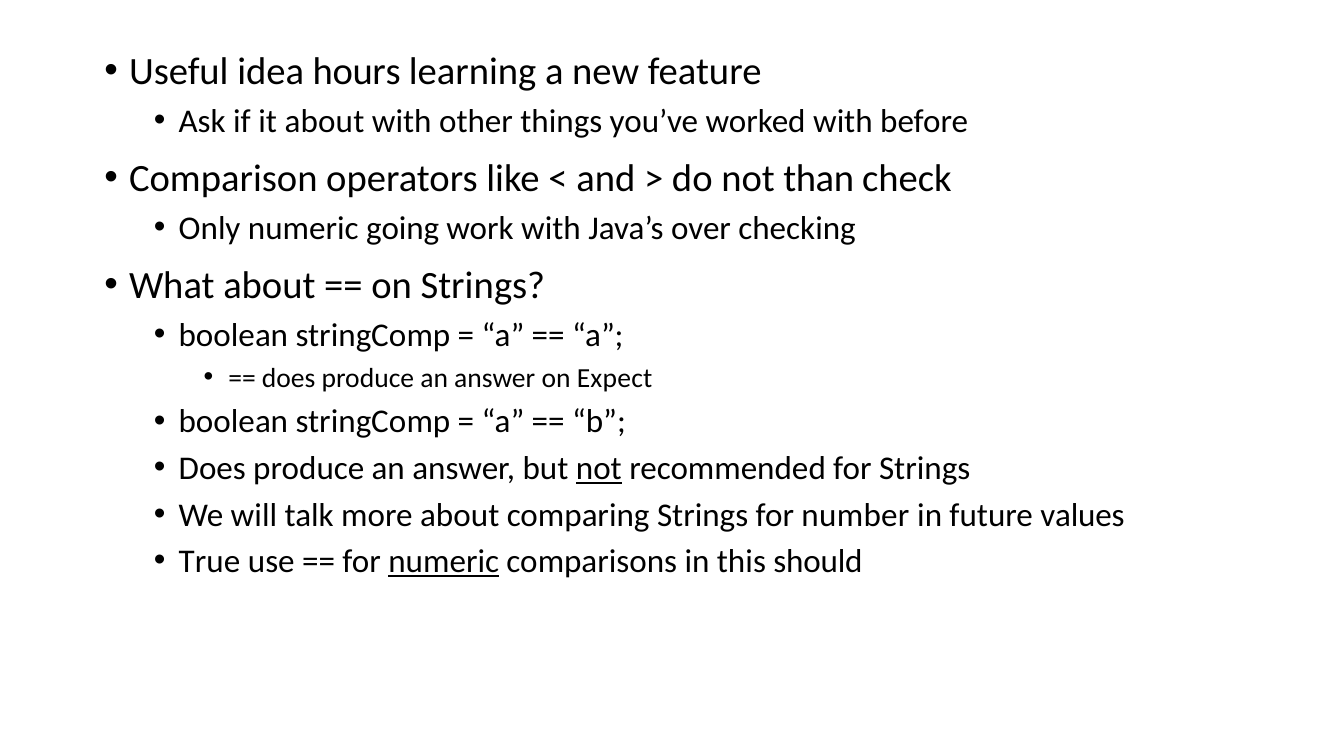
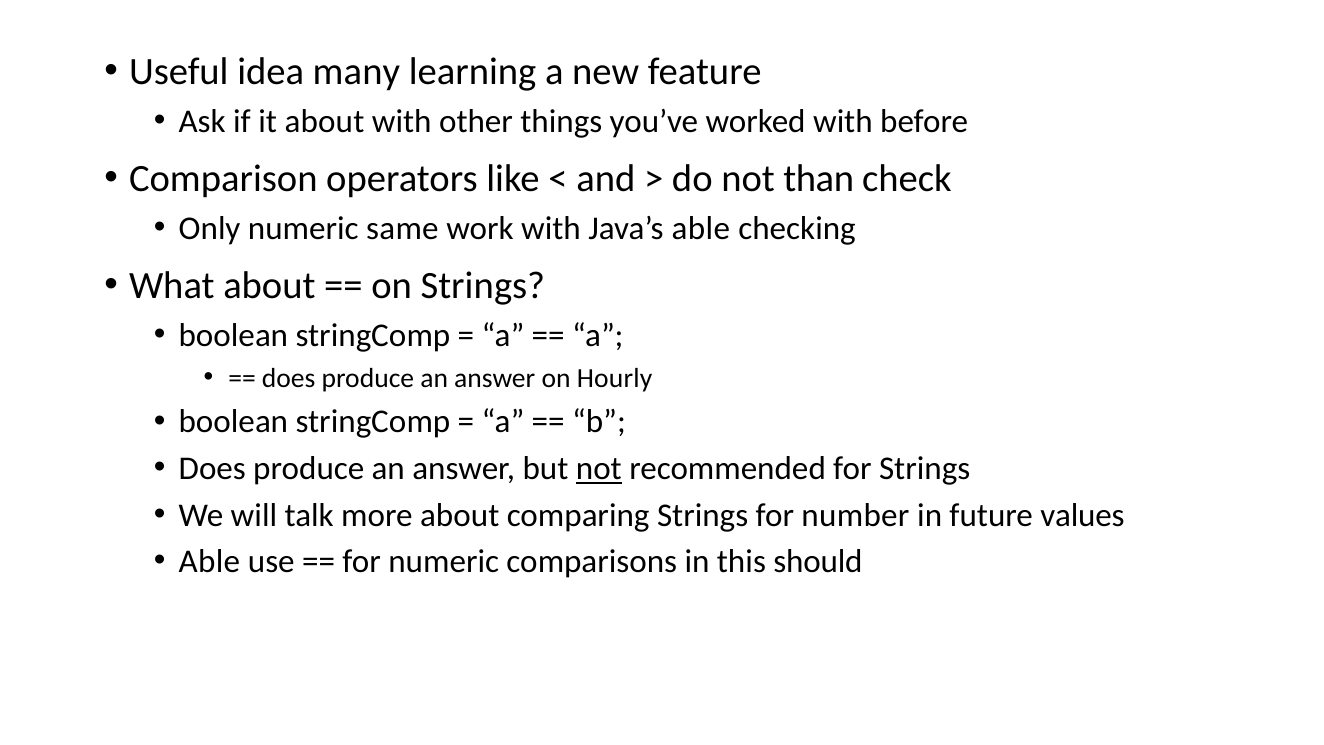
hours: hours -> many (356, 72)
going: going -> same (402, 228)
Java’s over: over -> able (701, 228)
Expect: Expect -> Hourly (615, 378)
True: True -> Able (209, 562)
numeric underline: present -> none (444, 562)
